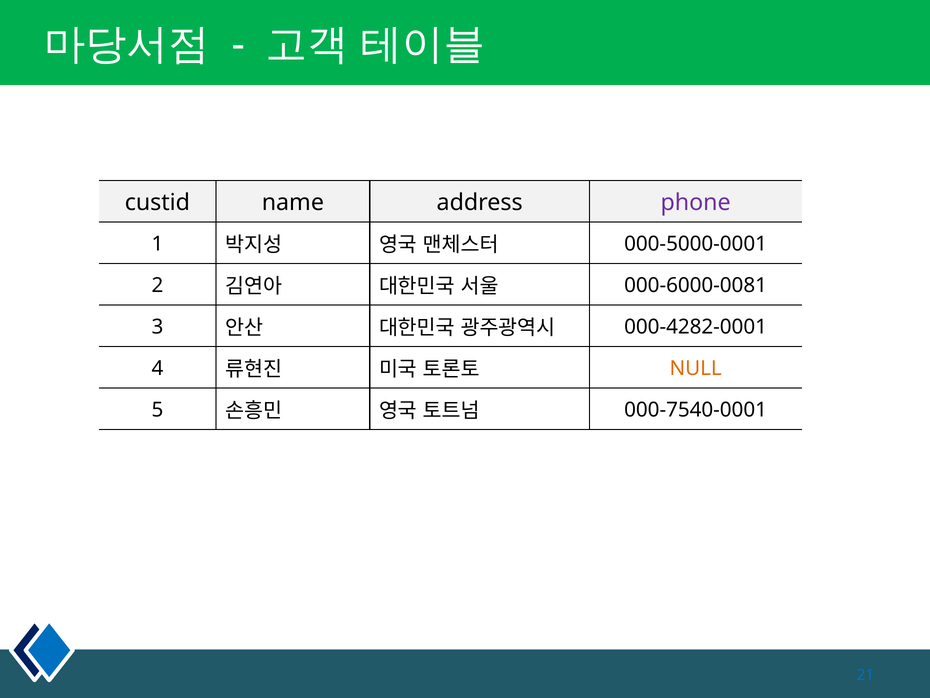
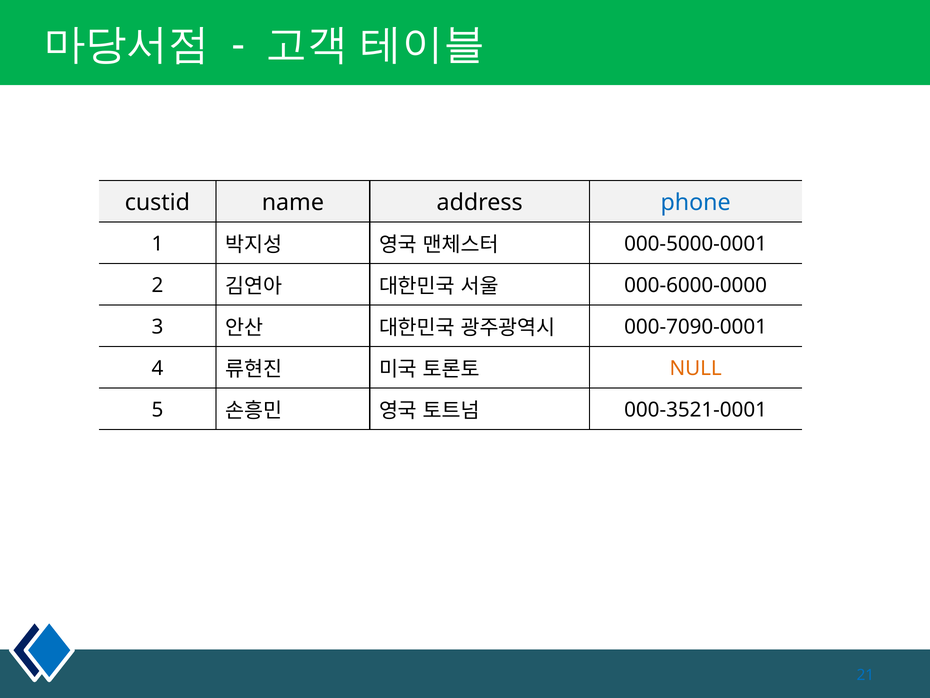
phone colour: purple -> blue (696, 202)
000-6000-0081: 000-6000-0081 -> 000-6000-0000 (696, 285)
000-4282-0001: 000-4282-0001 -> 000-7090-0001 (696, 327)
000-7540-0001: 000-7540-0001 -> 000-3521-0001 (696, 410)
